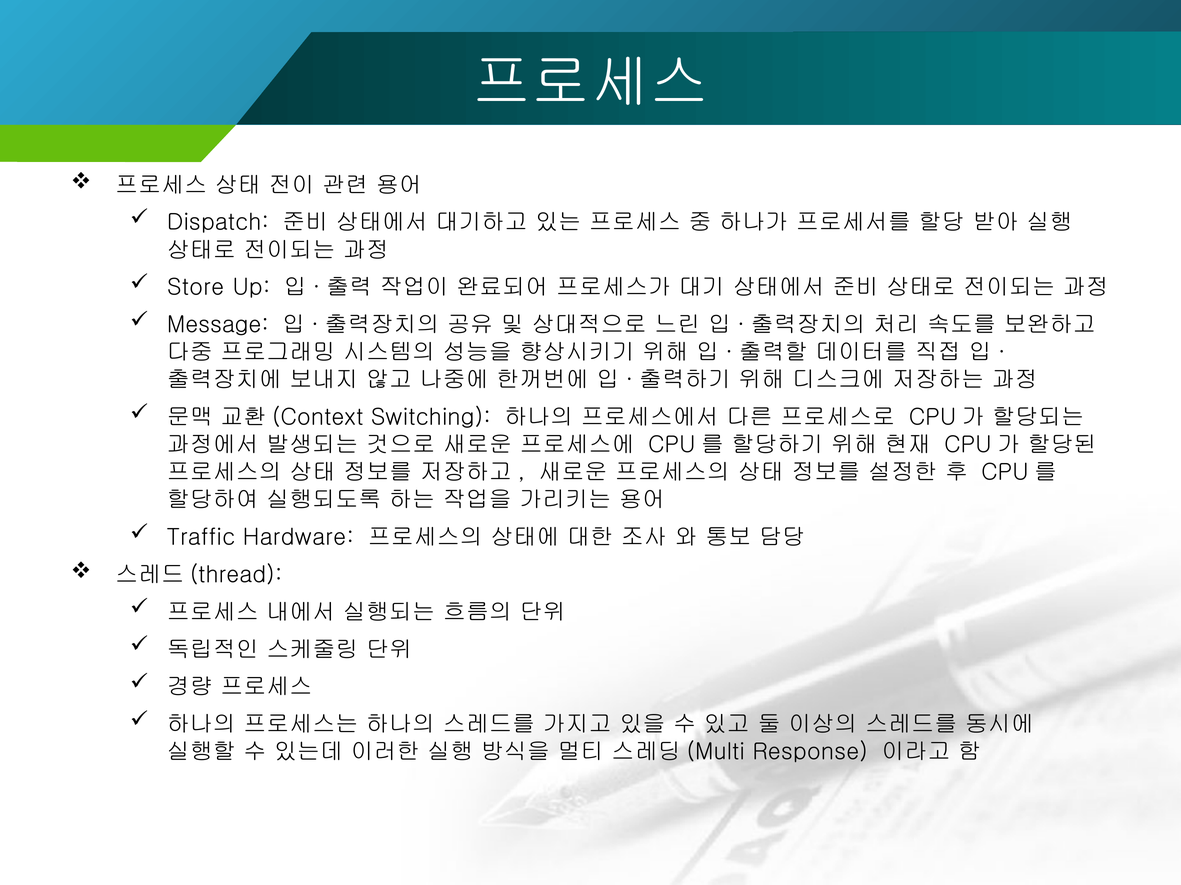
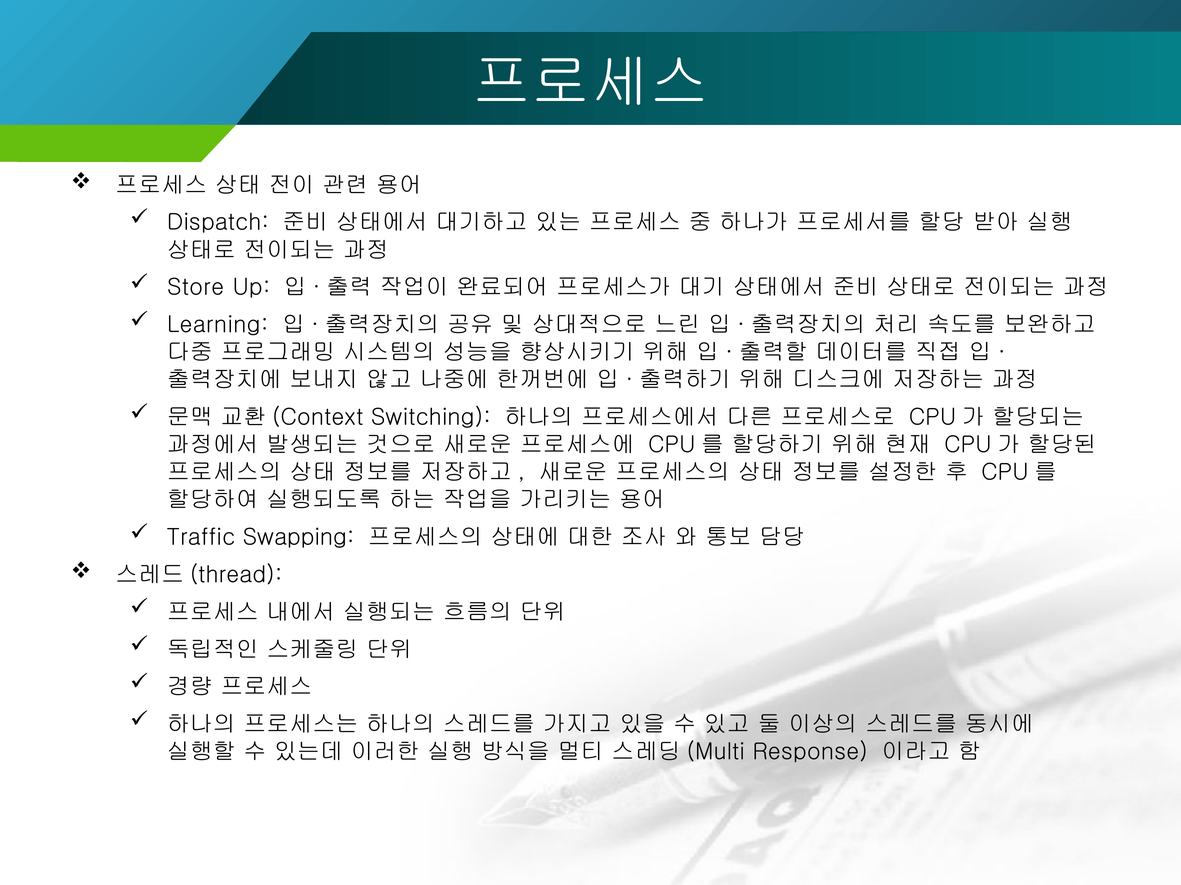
Message: Message -> Learning (218, 325)
Hardware: Hardware -> Swapping (299, 538)
